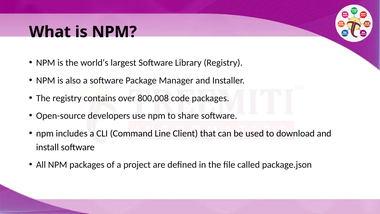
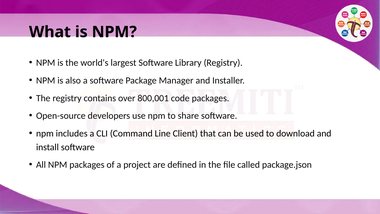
800,008: 800,008 -> 800,001 (153, 98)
